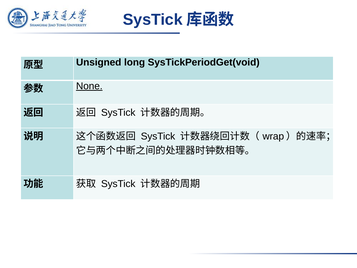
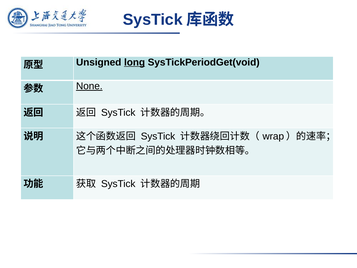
long underline: none -> present (135, 62)
